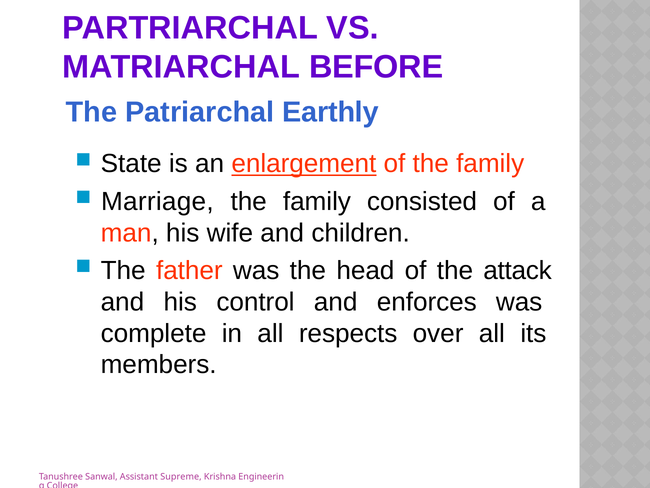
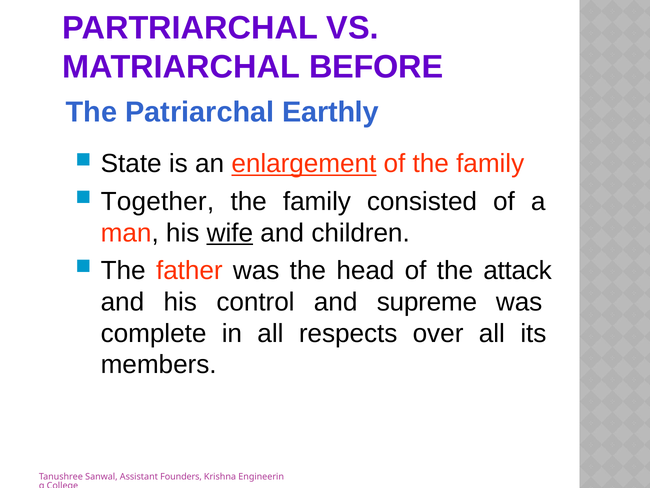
Marriage: Marriage -> Together (157, 201)
wife underline: none -> present (230, 233)
enforces: enforces -> supreme (427, 302)
Supreme: Supreme -> Founders (181, 476)
